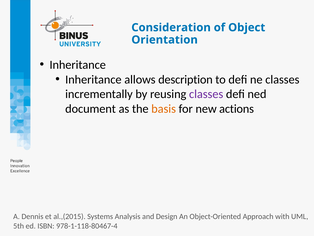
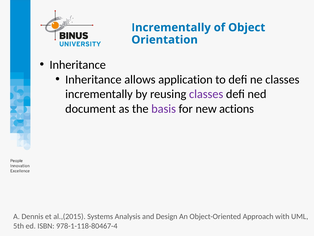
Consideration: Consideration -> Incrementally (171, 27)
description: description -> application (185, 79)
basis colour: orange -> purple (164, 109)
